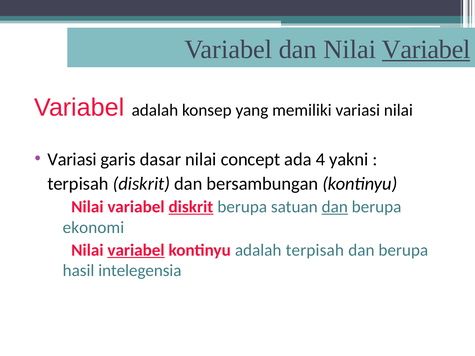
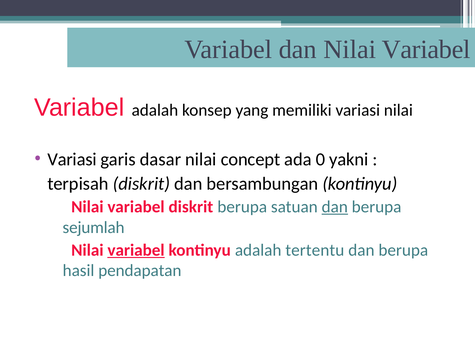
Variabel underline: present -> none (426, 49)
4: 4 -> 0 (320, 160)
diskrit underline: present -> none (191, 207)
ekonomi: ekonomi -> sejumlah (94, 228)
adalah terpisah: terpisah -> tertentu (315, 250)
intelegensia: intelegensia -> pendapatan (140, 271)
